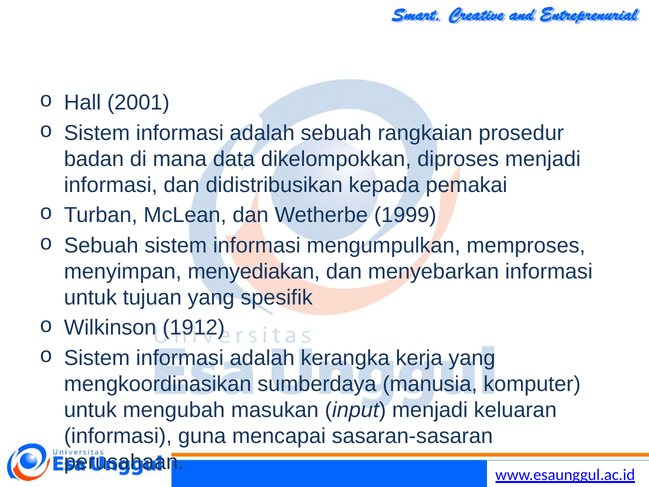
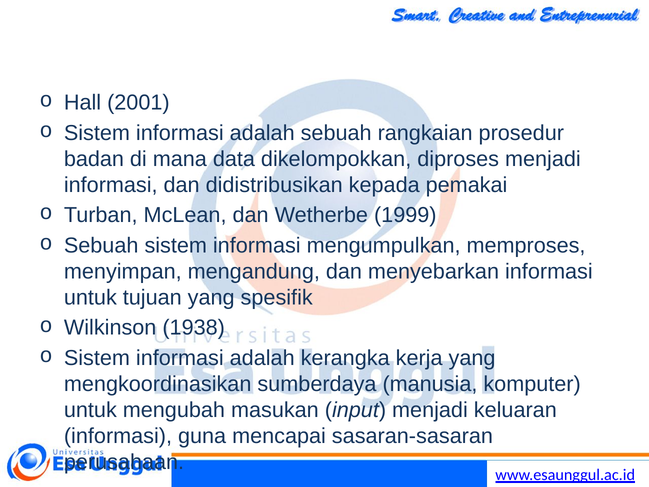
menyediakan: menyediakan -> mengandung (254, 271)
1912: 1912 -> 1938 (194, 328)
